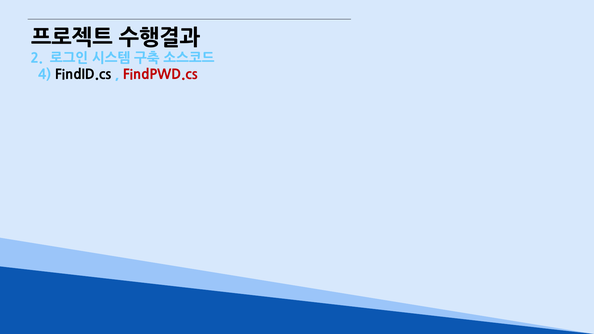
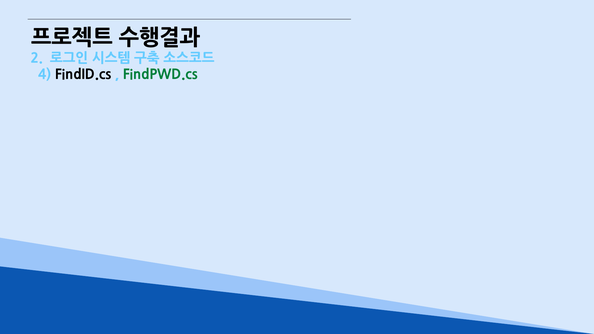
FindPWD.cs colour: red -> green (160, 75)
